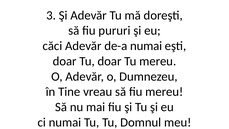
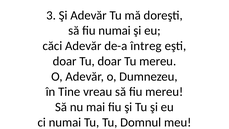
fiu pururi: pururi -> numai (115, 31)
de-a numai: numai -> întreg (146, 46)
